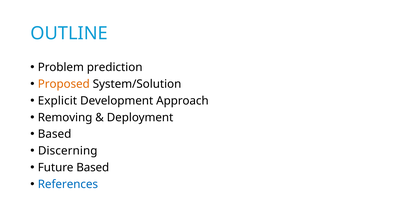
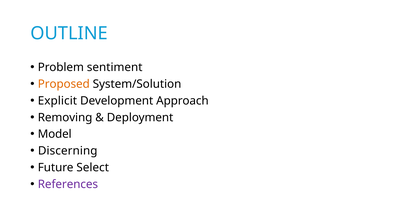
prediction: prediction -> sentiment (115, 67)
Based: Based -> Model (55, 134)
Future Based: Based -> Select (93, 167)
References colour: blue -> purple (68, 184)
